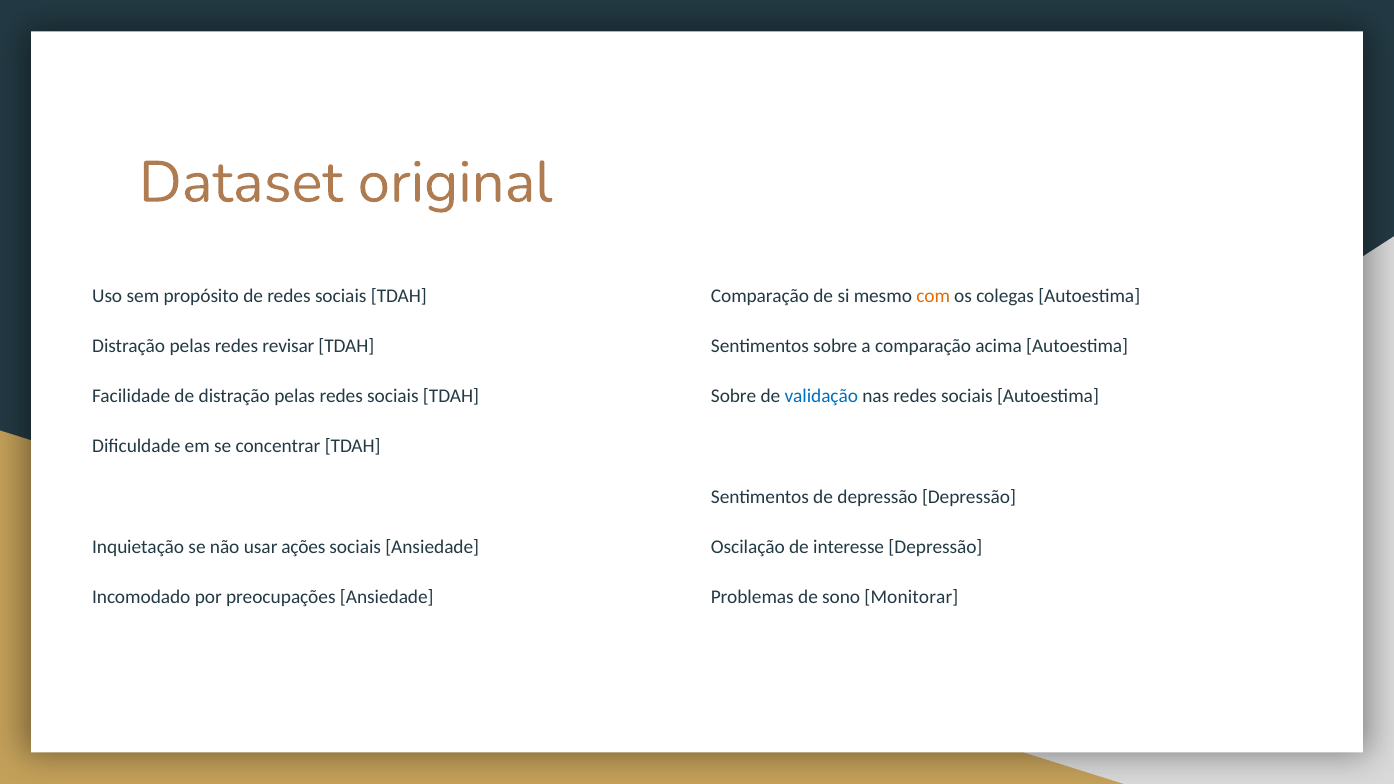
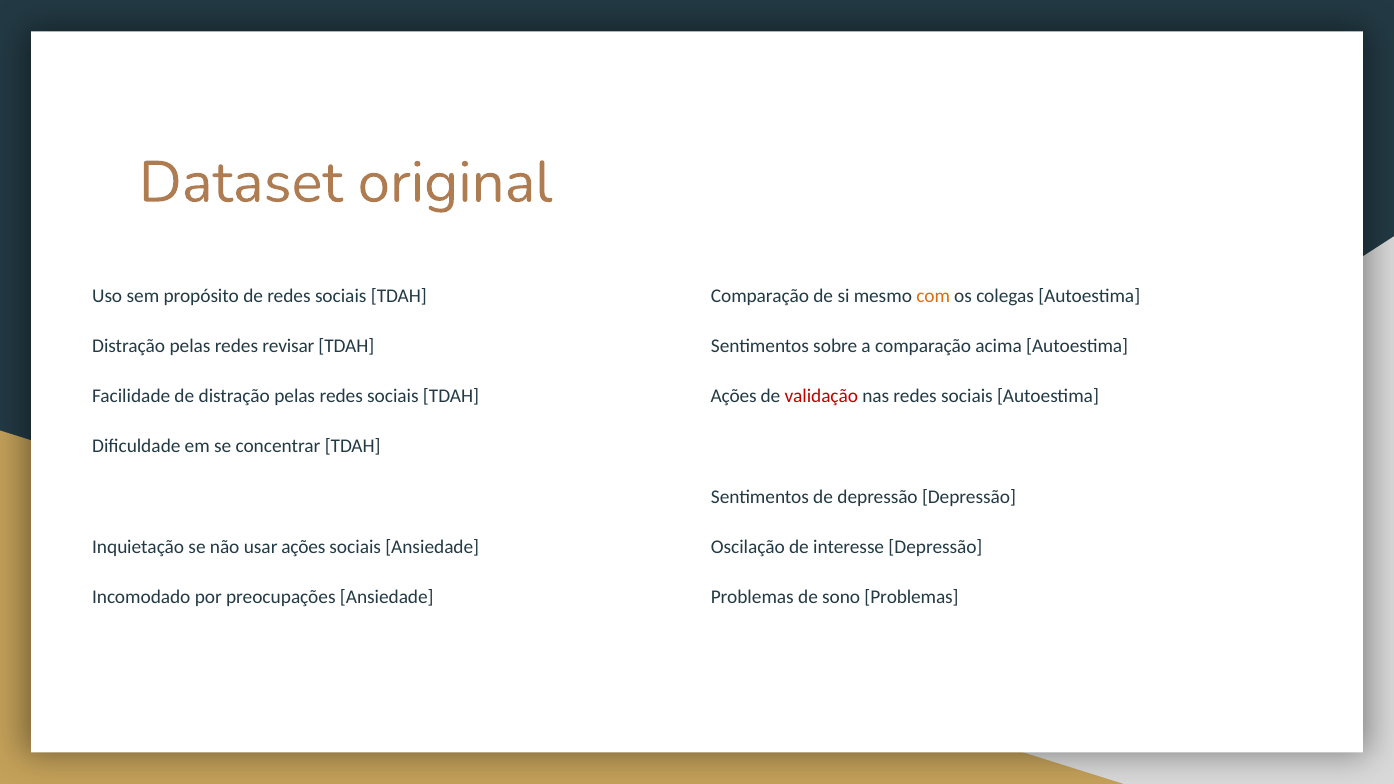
Sobre: Sobre -> Ações (734, 396)
validação colour: blue -> red (821, 396)
sono Monitorar: Monitorar -> Problemas (912, 597)
